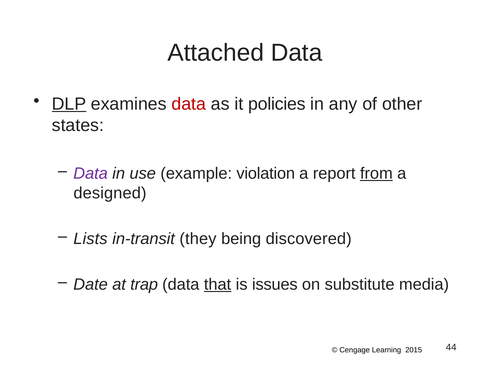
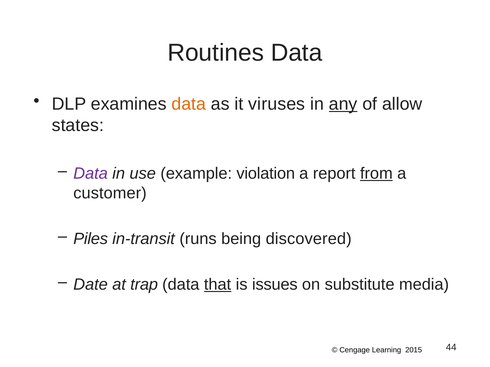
Attached: Attached -> Routines (216, 53)
DLP underline: present -> none (69, 104)
data colour: red -> orange (189, 104)
policies: policies -> viruses (277, 104)
any underline: none -> present (343, 104)
other: other -> allow (402, 104)
designed: designed -> customer (110, 193)
Lists: Lists -> Piles (91, 239)
they: they -> runs (198, 239)
